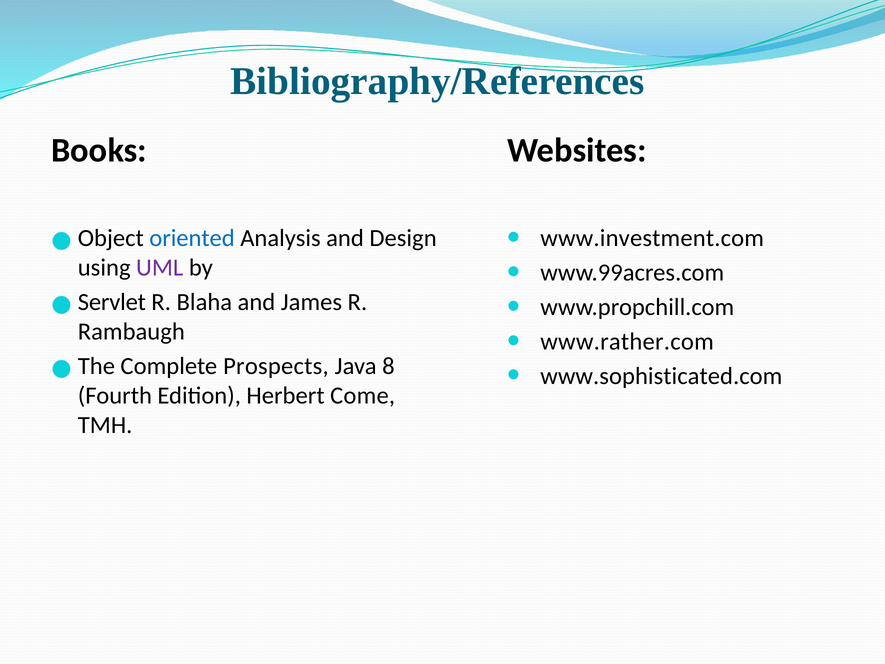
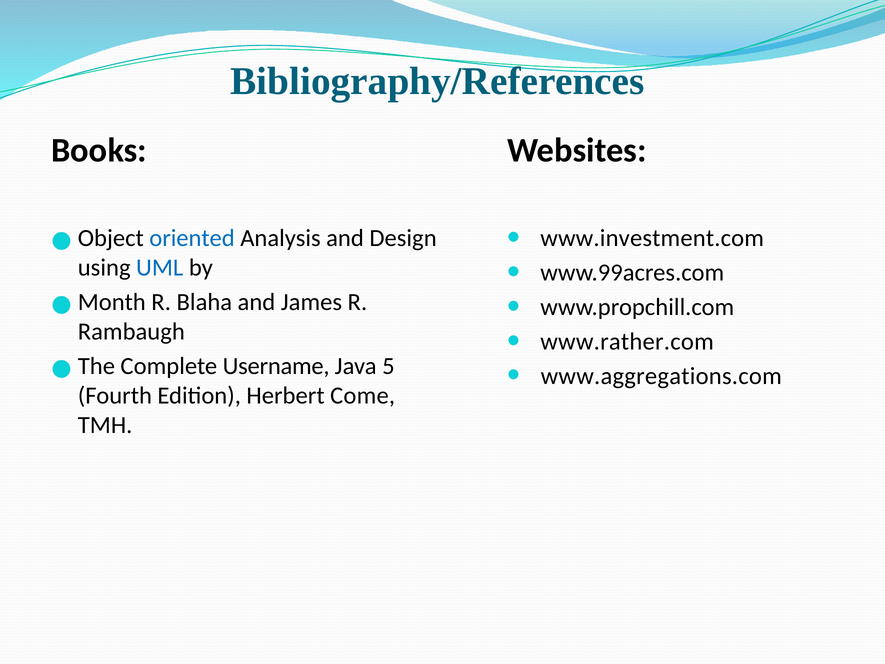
UML colour: purple -> blue (160, 268)
Servlet: Servlet -> Month (112, 302)
Prospects: Prospects -> Username (276, 366)
8: 8 -> 5 (388, 366)
www.sophisticated.com: www.sophisticated.com -> www.aggregations.com (661, 376)
